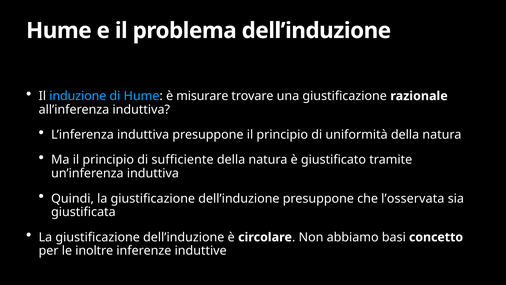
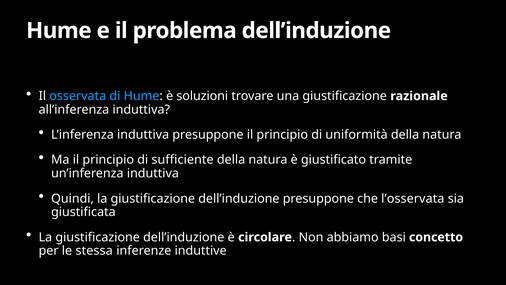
induzione: induzione -> osservata (78, 96)
misurare: misurare -> soluzioni (202, 96)
inoltre: inoltre -> stessa (94, 250)
